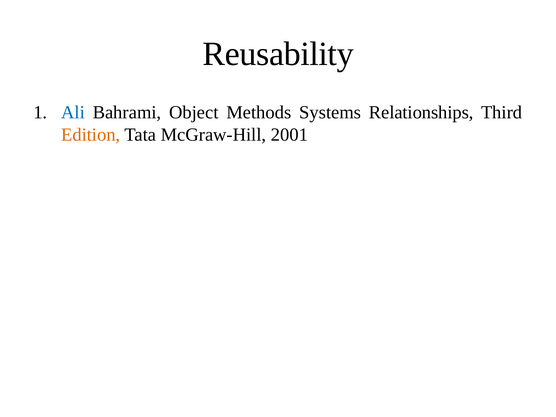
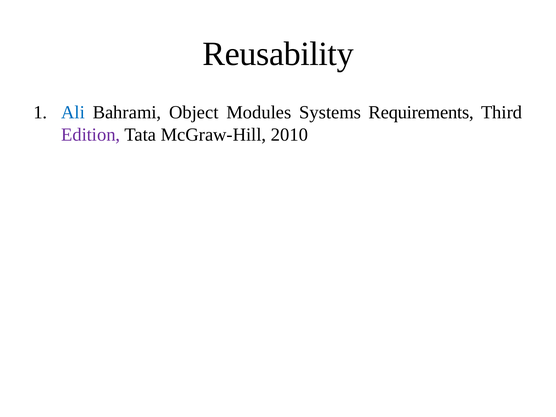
Methods: Methods -> Modules (259, 113)
Relationships: Relationships -> Requirements (421, 113)
Edition colour: orange -> purple (91, 135)
2001: 2001 -> 2010 (289, 135)
